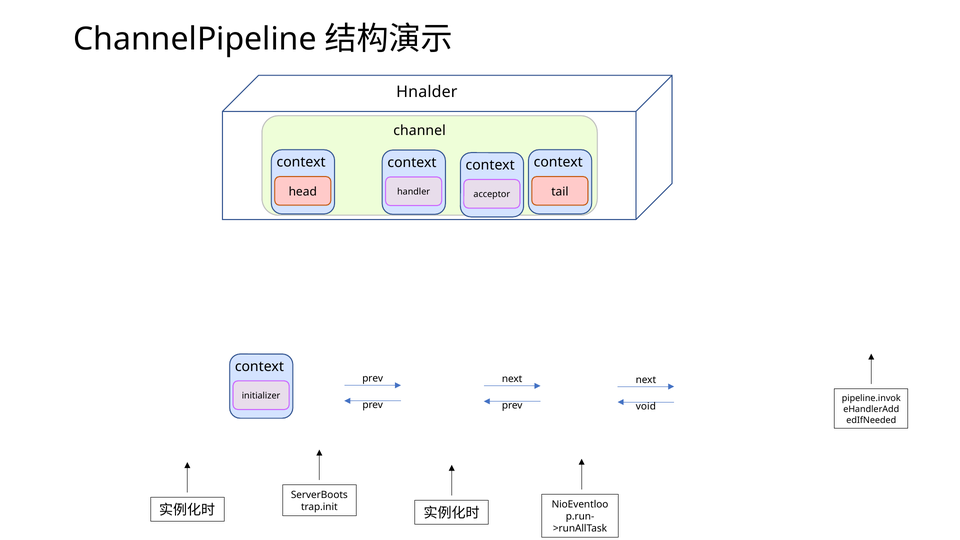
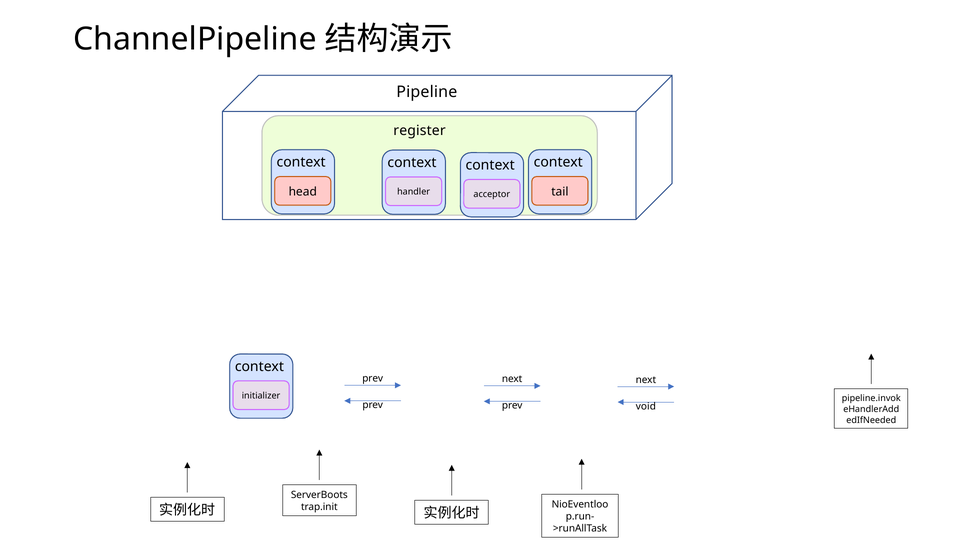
Hnalder: Hnalder -> Pipeline (427, 92)
channel: channel -> register (420, 130)
